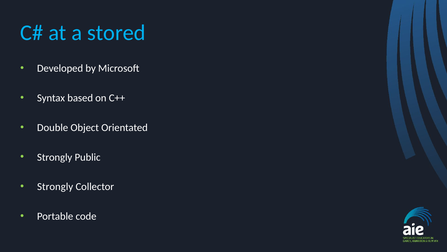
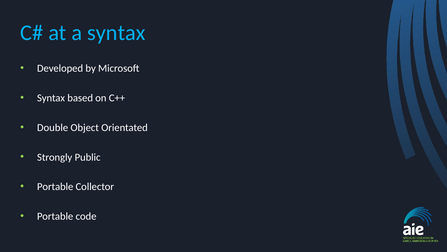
a stored: stored -> syntax (116, 33)
Strongly: Strongly -> Portable (55, 186)
